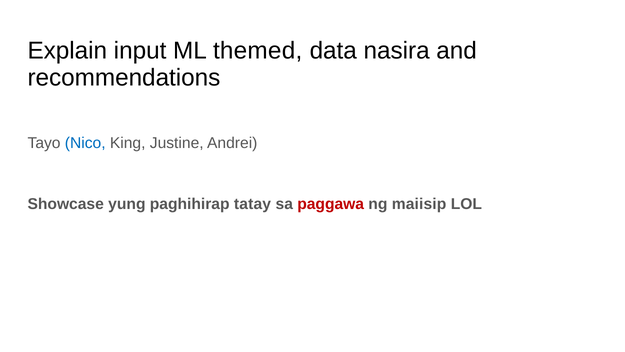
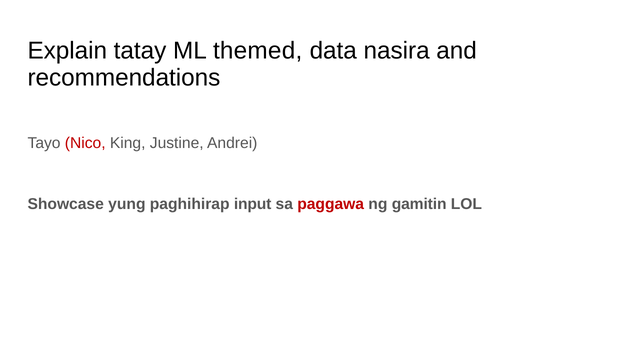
input: input -> tatay (140, 51)
Nico colour: blue -> red (85, 143)
tatay: tatay -> input (253, 204)
maiisip: maiisip -> gamitin (419, 204)
